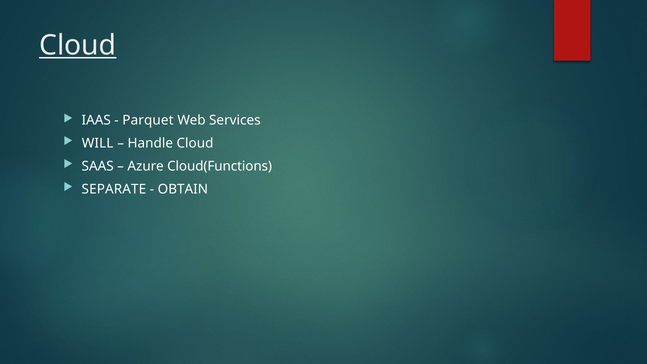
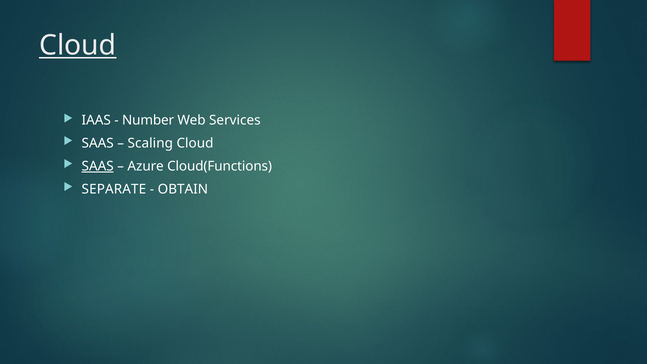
Parquet: Parquet -> Number (148, 120)
WILL: WILL -> SAAS (98, 143)
Handle: Handle -> Scaling (150, 143)
SAAS underline: none -> present (98, 166)
